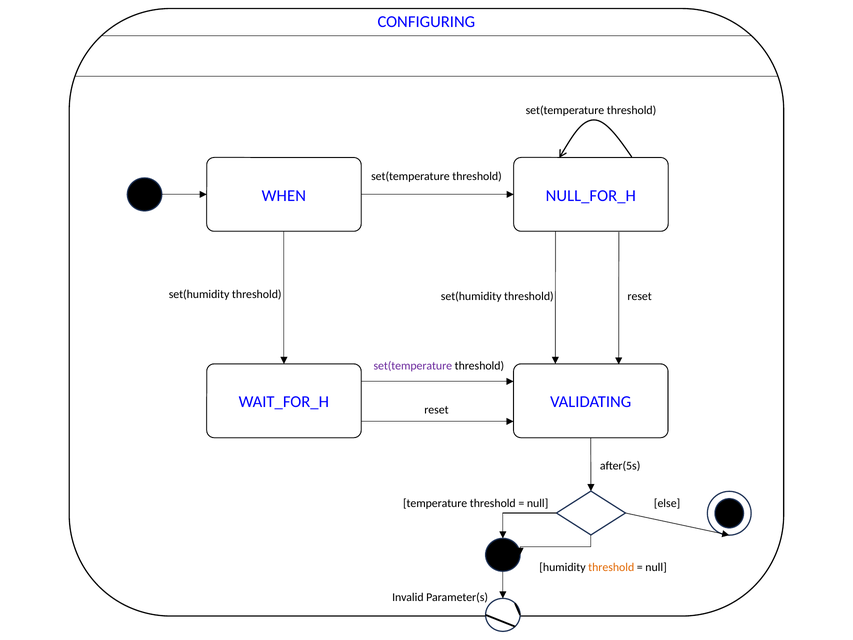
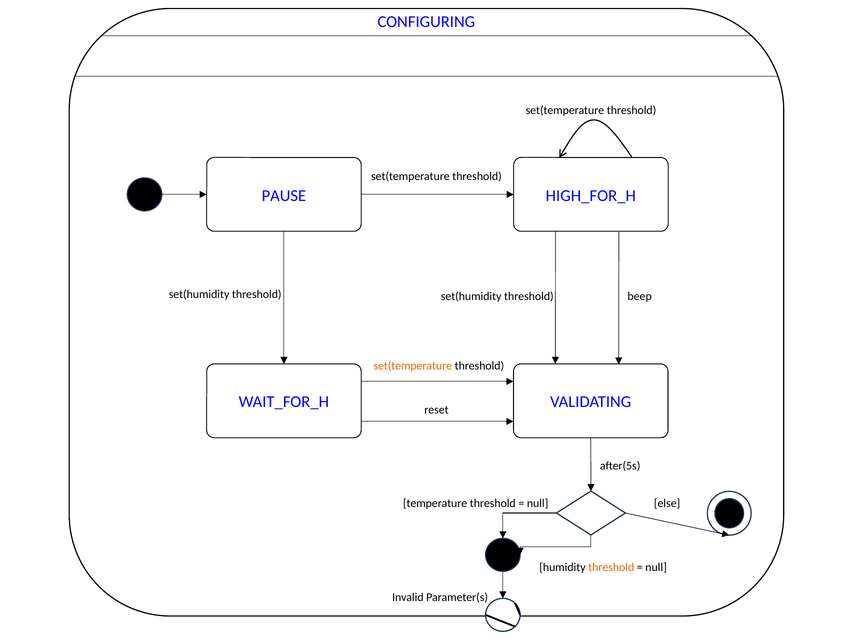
WHEN: WHEN -> PAUSE (284, 195)
NULL_FOR_H: NULL_FOR_H -> HIGH_FOR_H (591, 195)
reset: reset -> beep (640, 296)
set(temperature colour: purple -> orange (413, 366)
